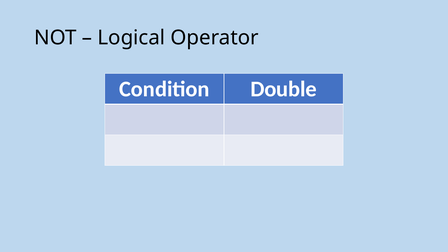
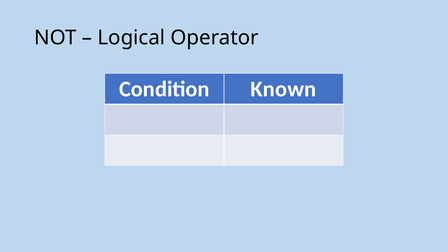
Double: Double -> Known (283, 89)
